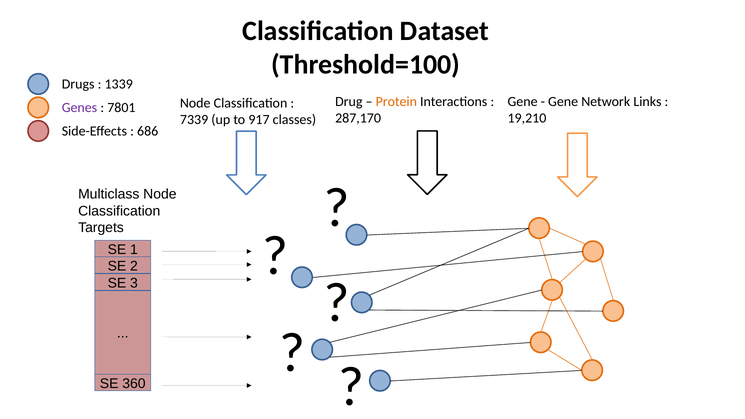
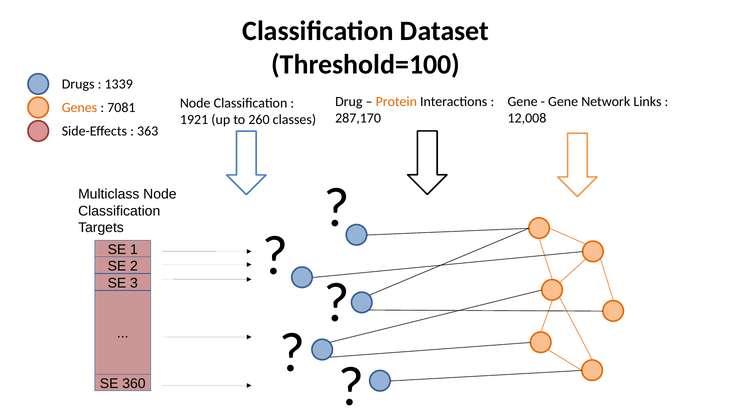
Genes colour: purple -> orange (79, 108)
7801: 7801 -> 7081 (121, 108)
19,210: 19,210 -> 12,008 (527, 118)
7339: 7339 -> 1921 (194, 120)
917: 917 -> 260 (259, 120)
686: 686 -> 363 (148, 131)
